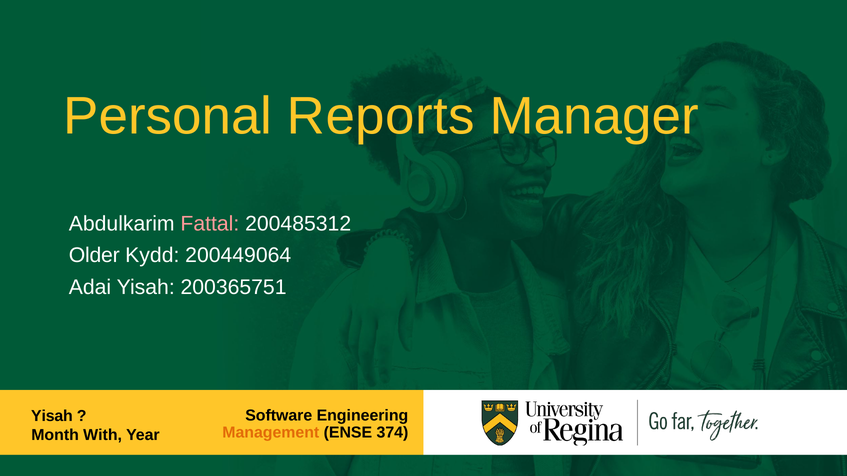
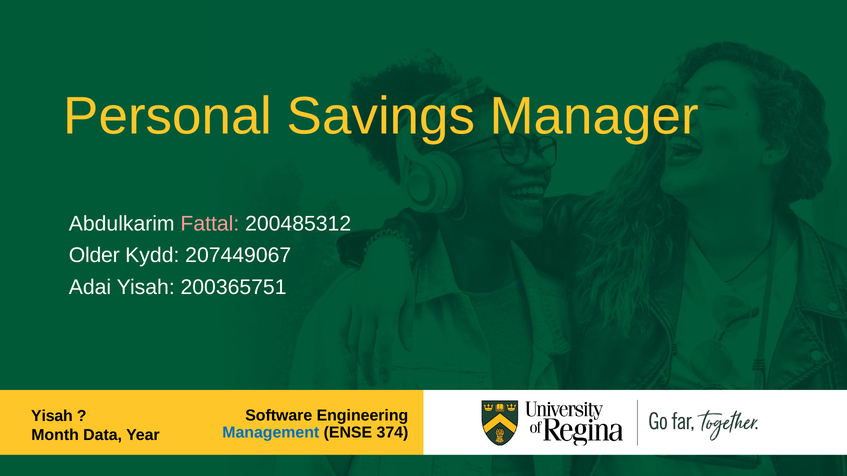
Reports: Reports -> Savings (381, 116)
200449064: 200449064 -> 207449067 (238, 256)
Management colour: orange -> blue (271, 433)
With: With -> Data (103, 435)
